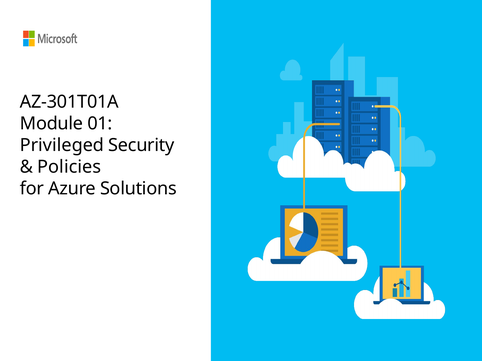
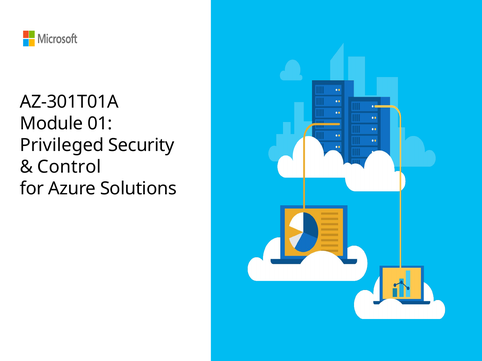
Policies: Policies -> Control (69, 167)
